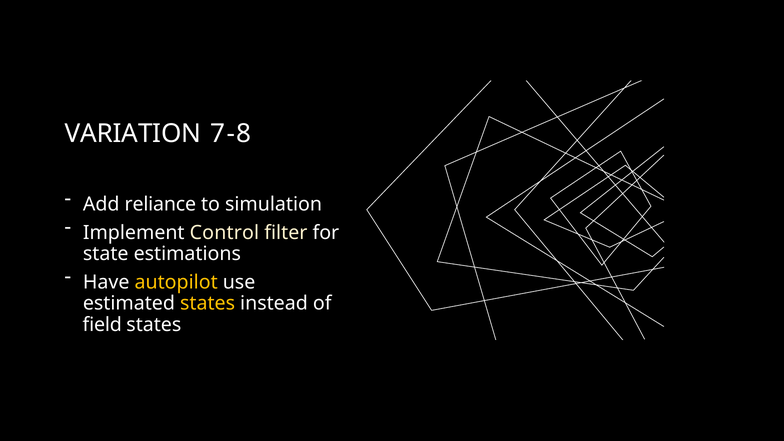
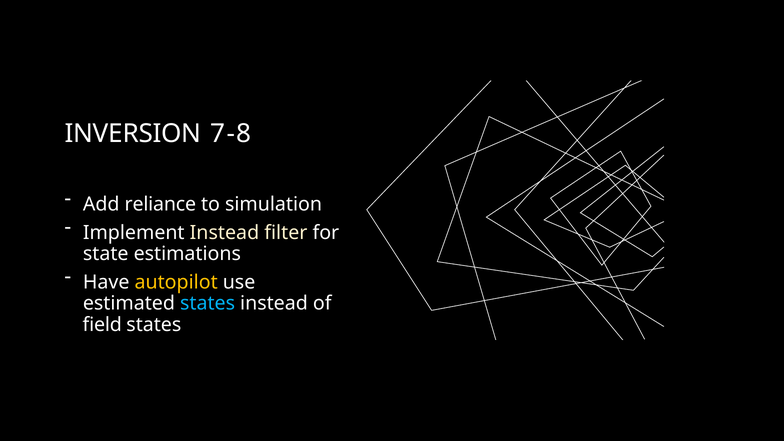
VARIATION: VARIATION -> INVERSION (133, 134)
Implement Control: Control -> Instead (224, 233)
states colour: yellow -> light blue (208, 303)
